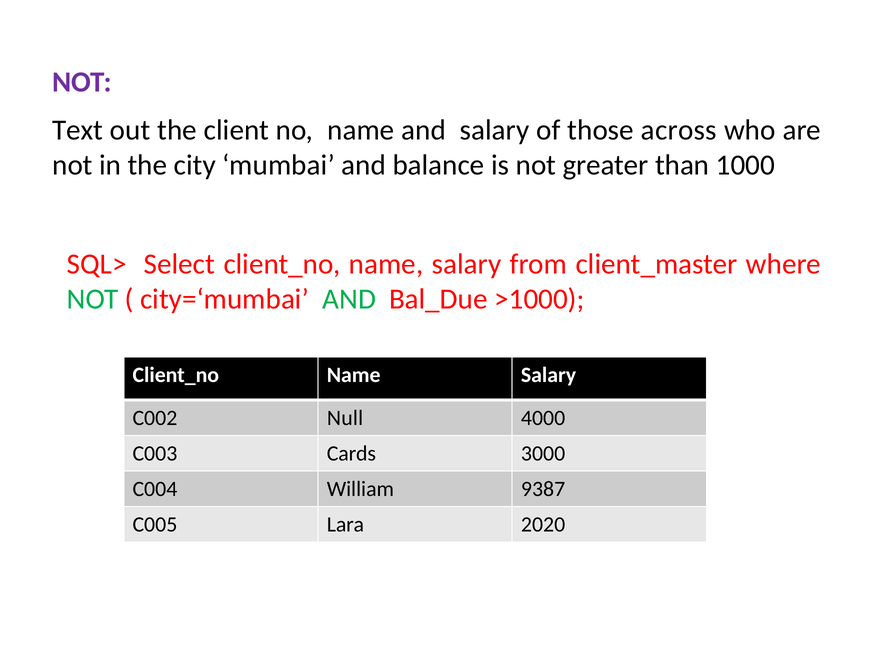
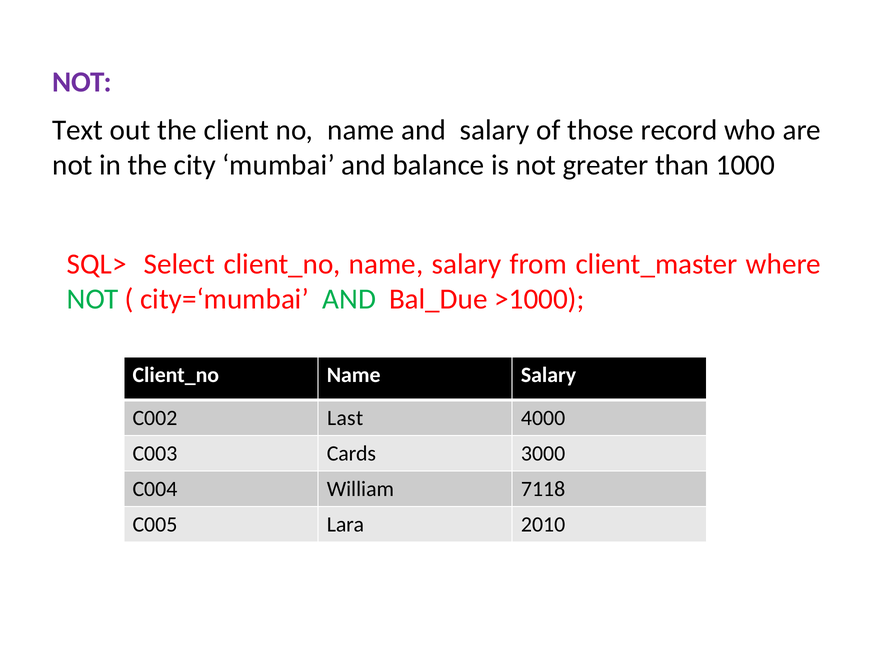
across: across -> record (679, 130)
Null: Null -> Last (345, 418)
9387: 9387 -> 7118 (543, 488)
2020: 2020 -> 2010 (543, 524)
